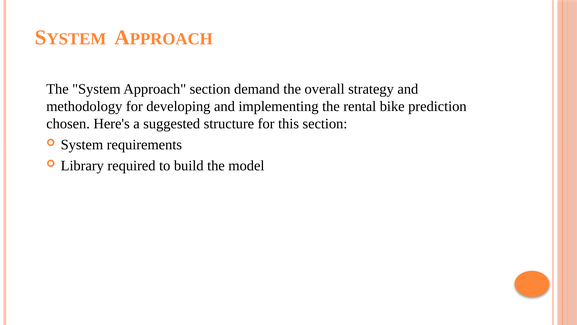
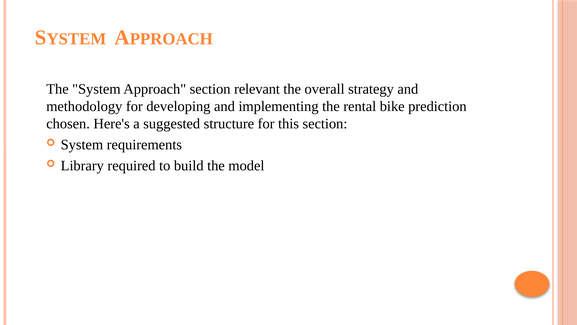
demand: demand -> relevant (257, 89)
